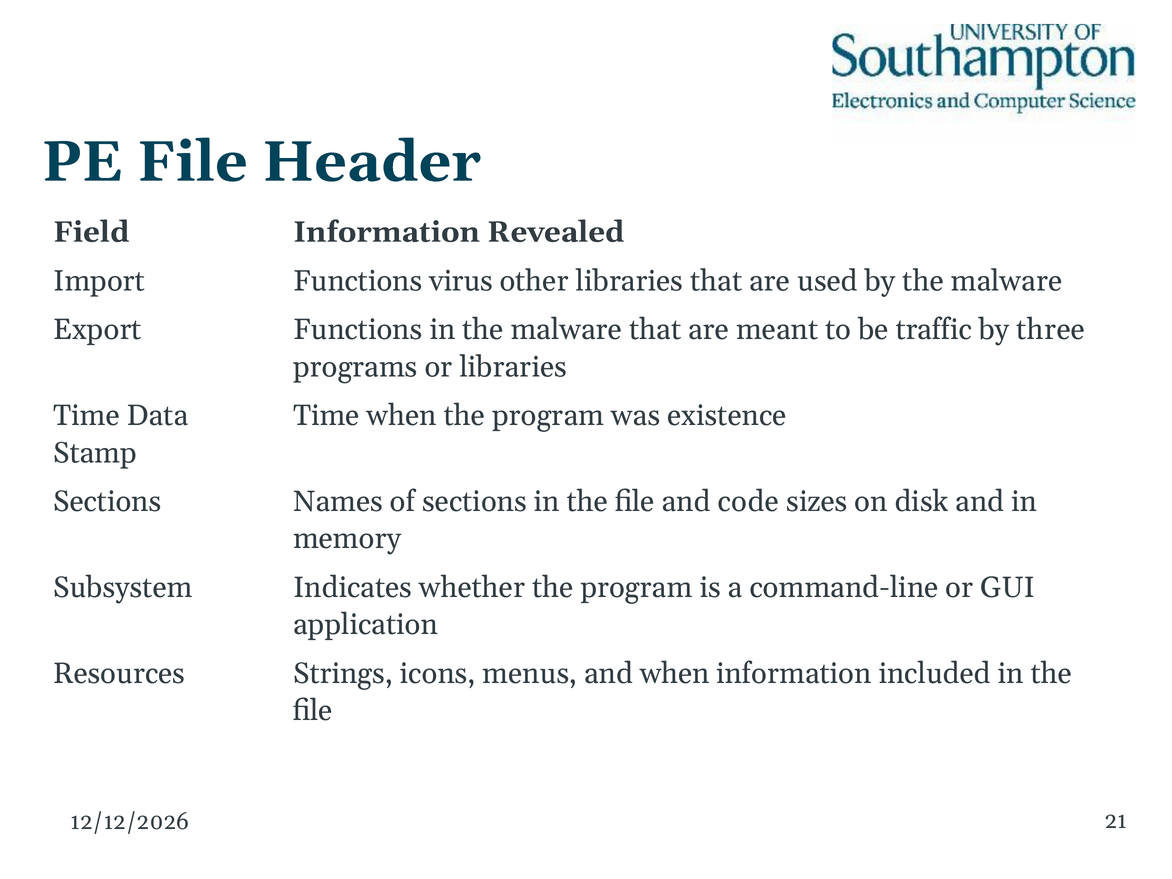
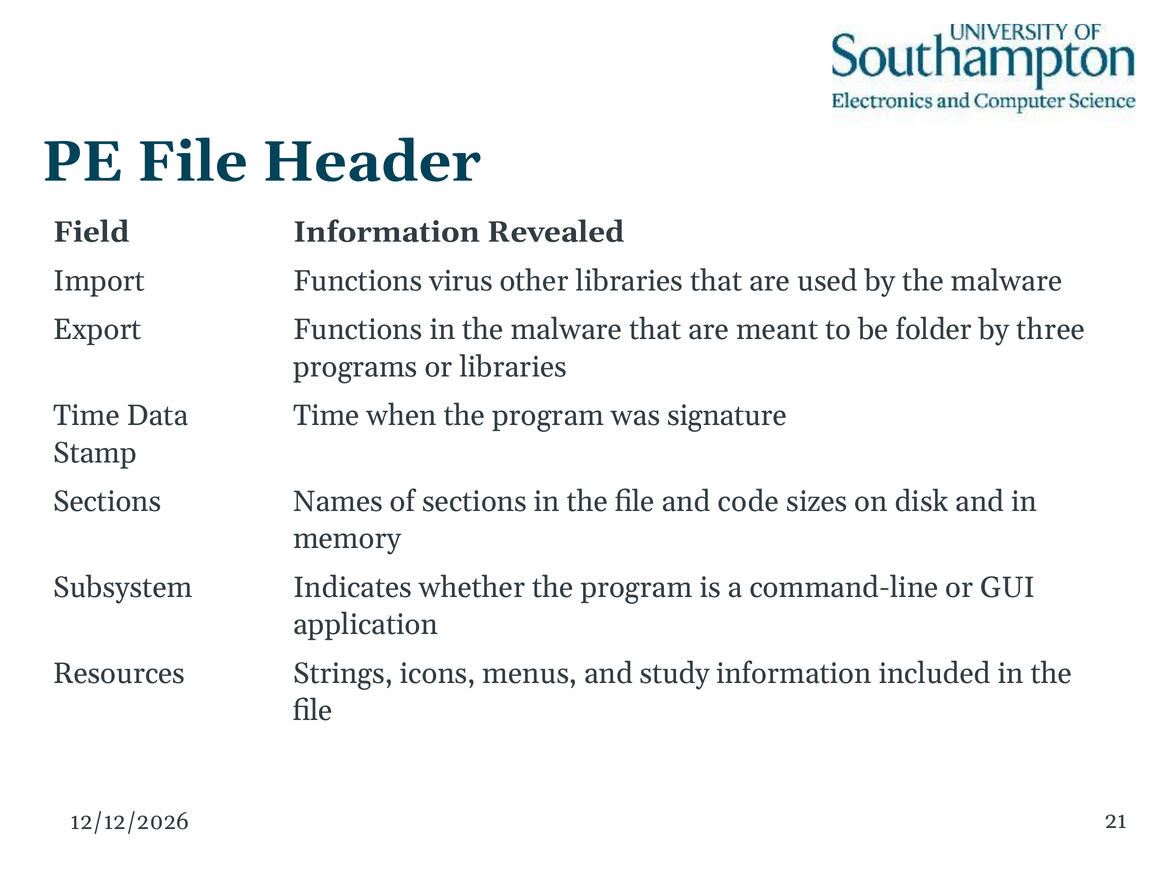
traffic: traffic -> folder (934, 330)
existence: existence -> signature (727, 416)
and when: when -> study (675, 674)
